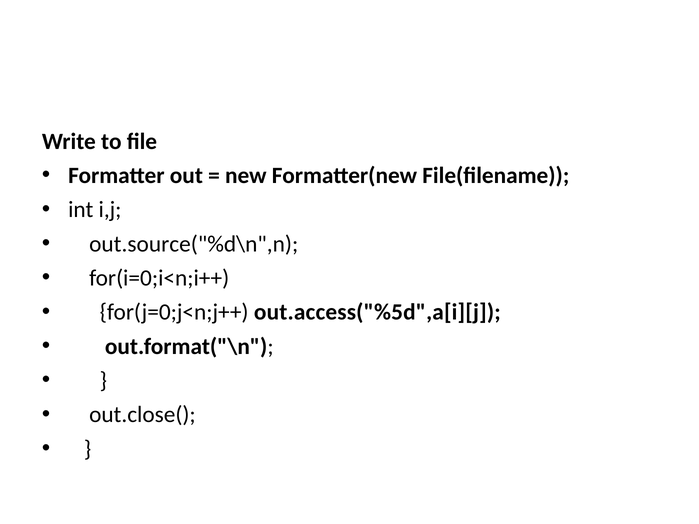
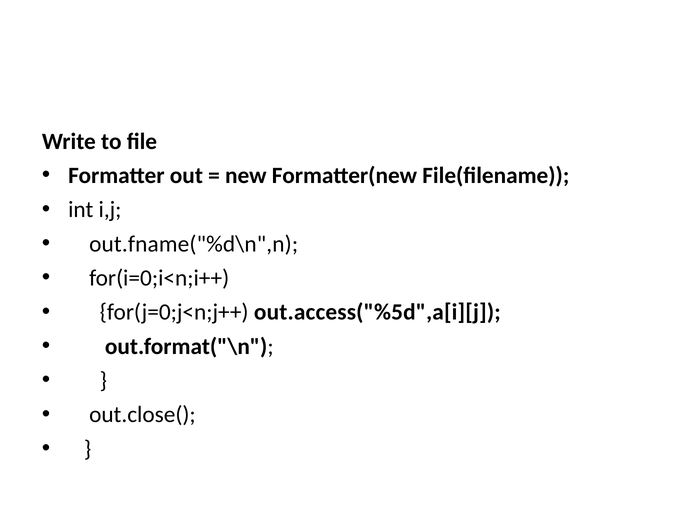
out.source("%d\n",n: out.source("%d\n",n -> out.fname("%d\n",n (194, 244)
